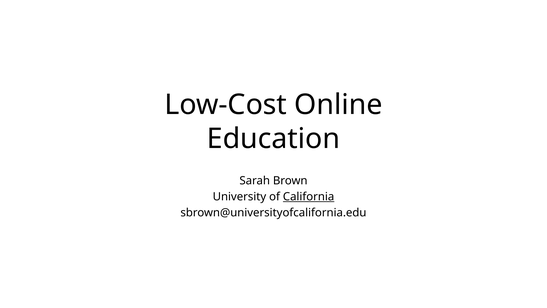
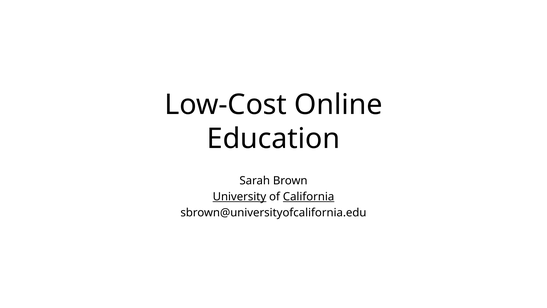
University underline: none -> present (239, 196)
